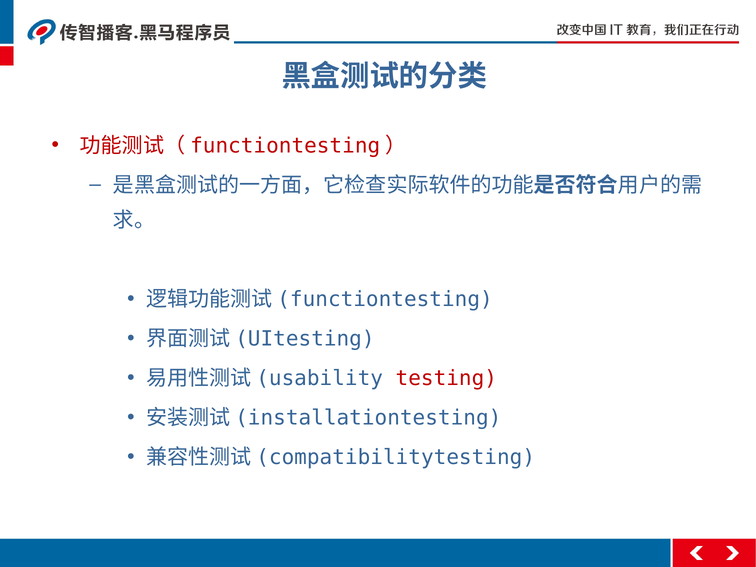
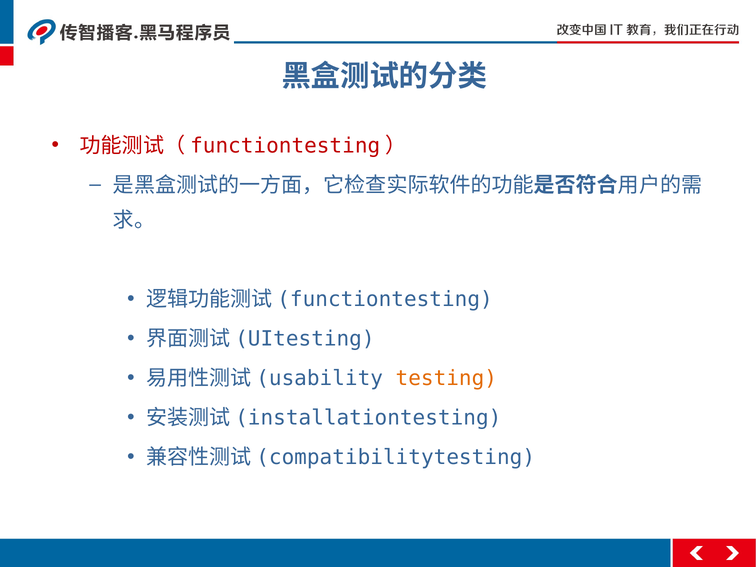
testing colour: red -> orange (446, 378)
